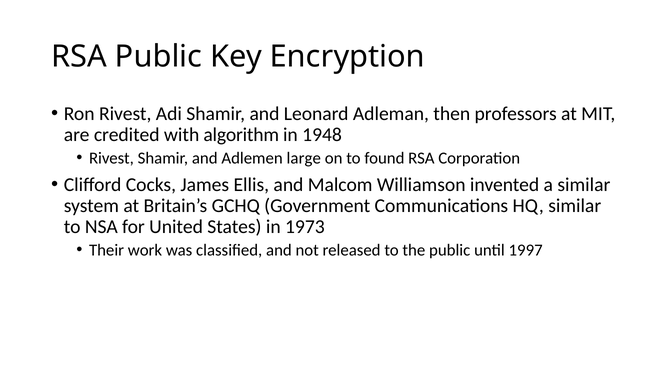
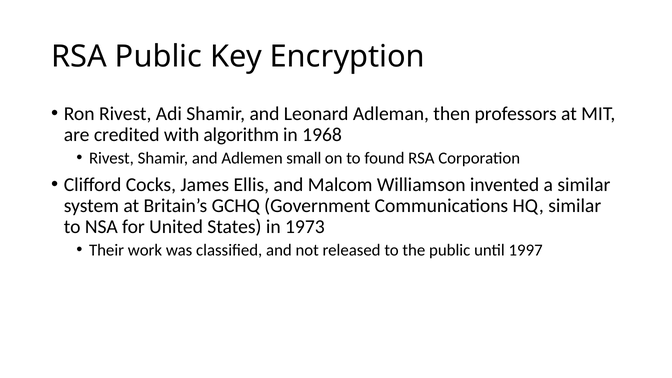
1948: 1948 -> 1968 (322, 135)
large: large -> small (304, 158)
